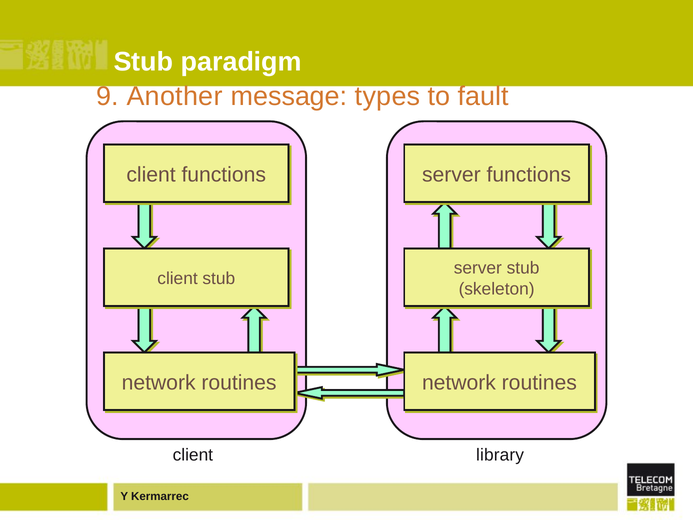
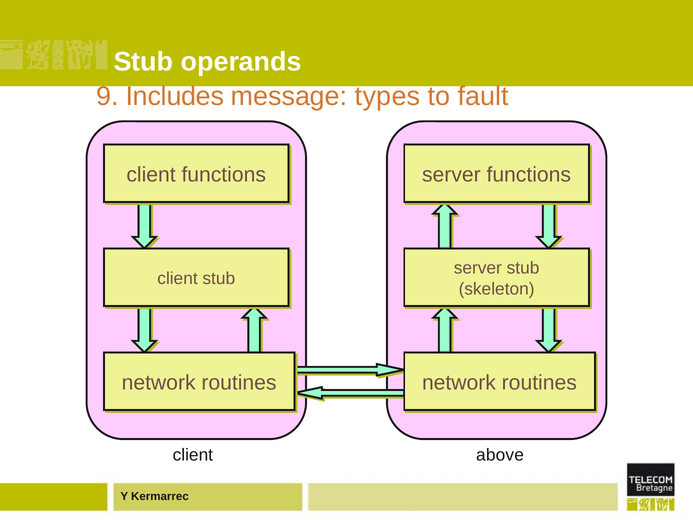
paradigm: paradigm -> operands (241, 62)
Another: Another -> Includes (175, 96)
library: library -> above (500, 455)
